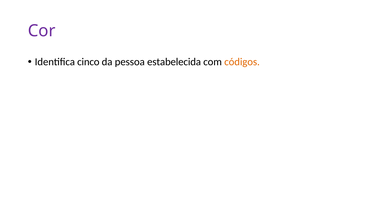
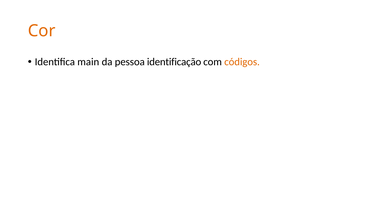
Cor colour: purple -> orange (42, 31)
cinco: cinco -> main (88, 62)
estabelecida: estabelecida -> identificação (174, 62)
